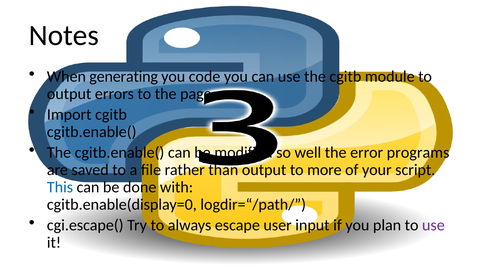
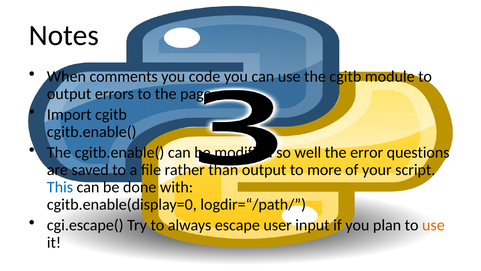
generating: generating -> comments (124, 76)
programs: programs -> questions (418, 152)
use colour: purple -> orange (433, 225)
